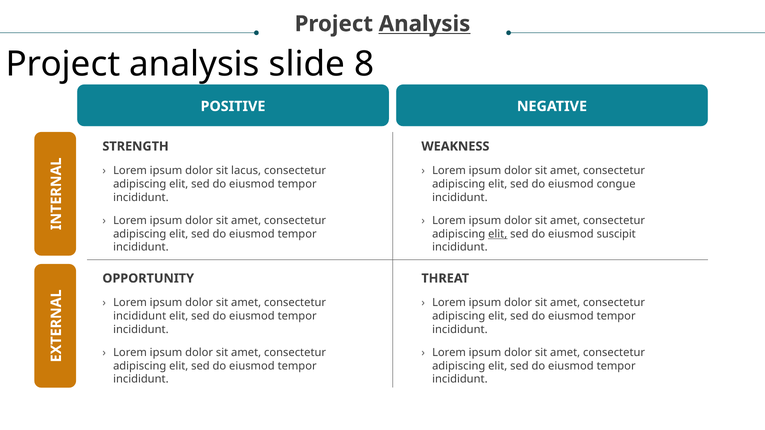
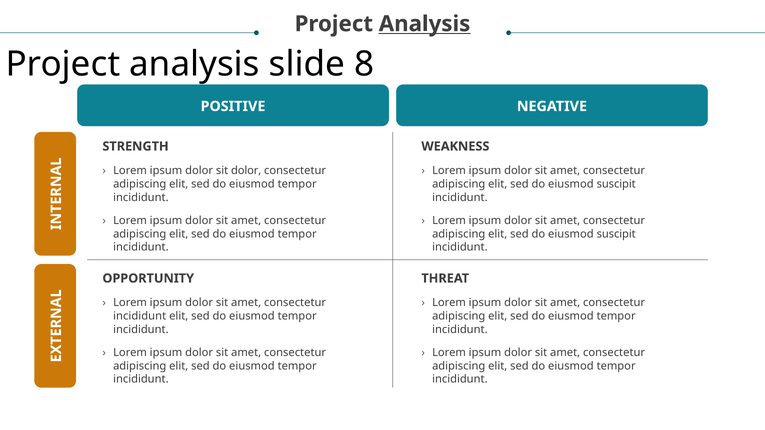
sit lacus: lacus -> dolor (246, 171)
congue: congue -> suscipit (616, 184)
elit underline: present -> none (498, 234)
